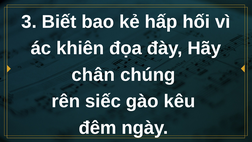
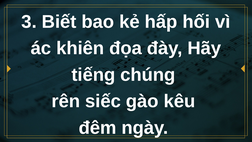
chân: chân -> tiếng (93, 75)
